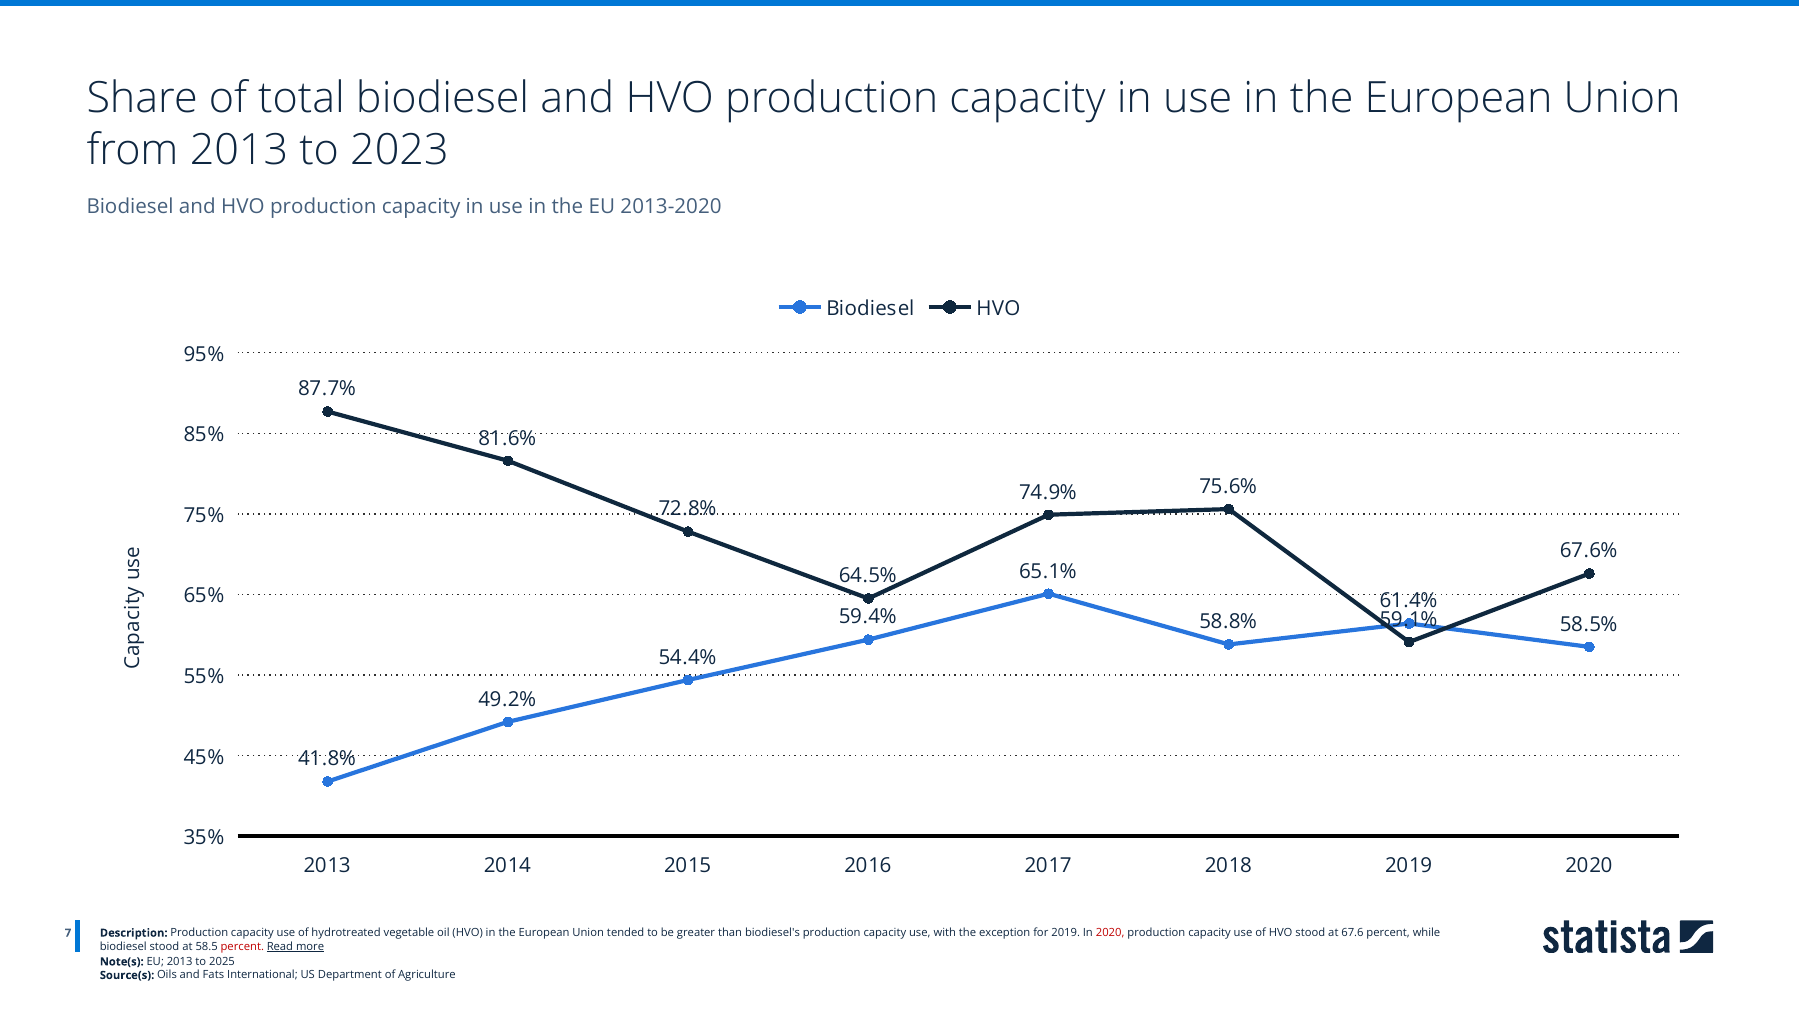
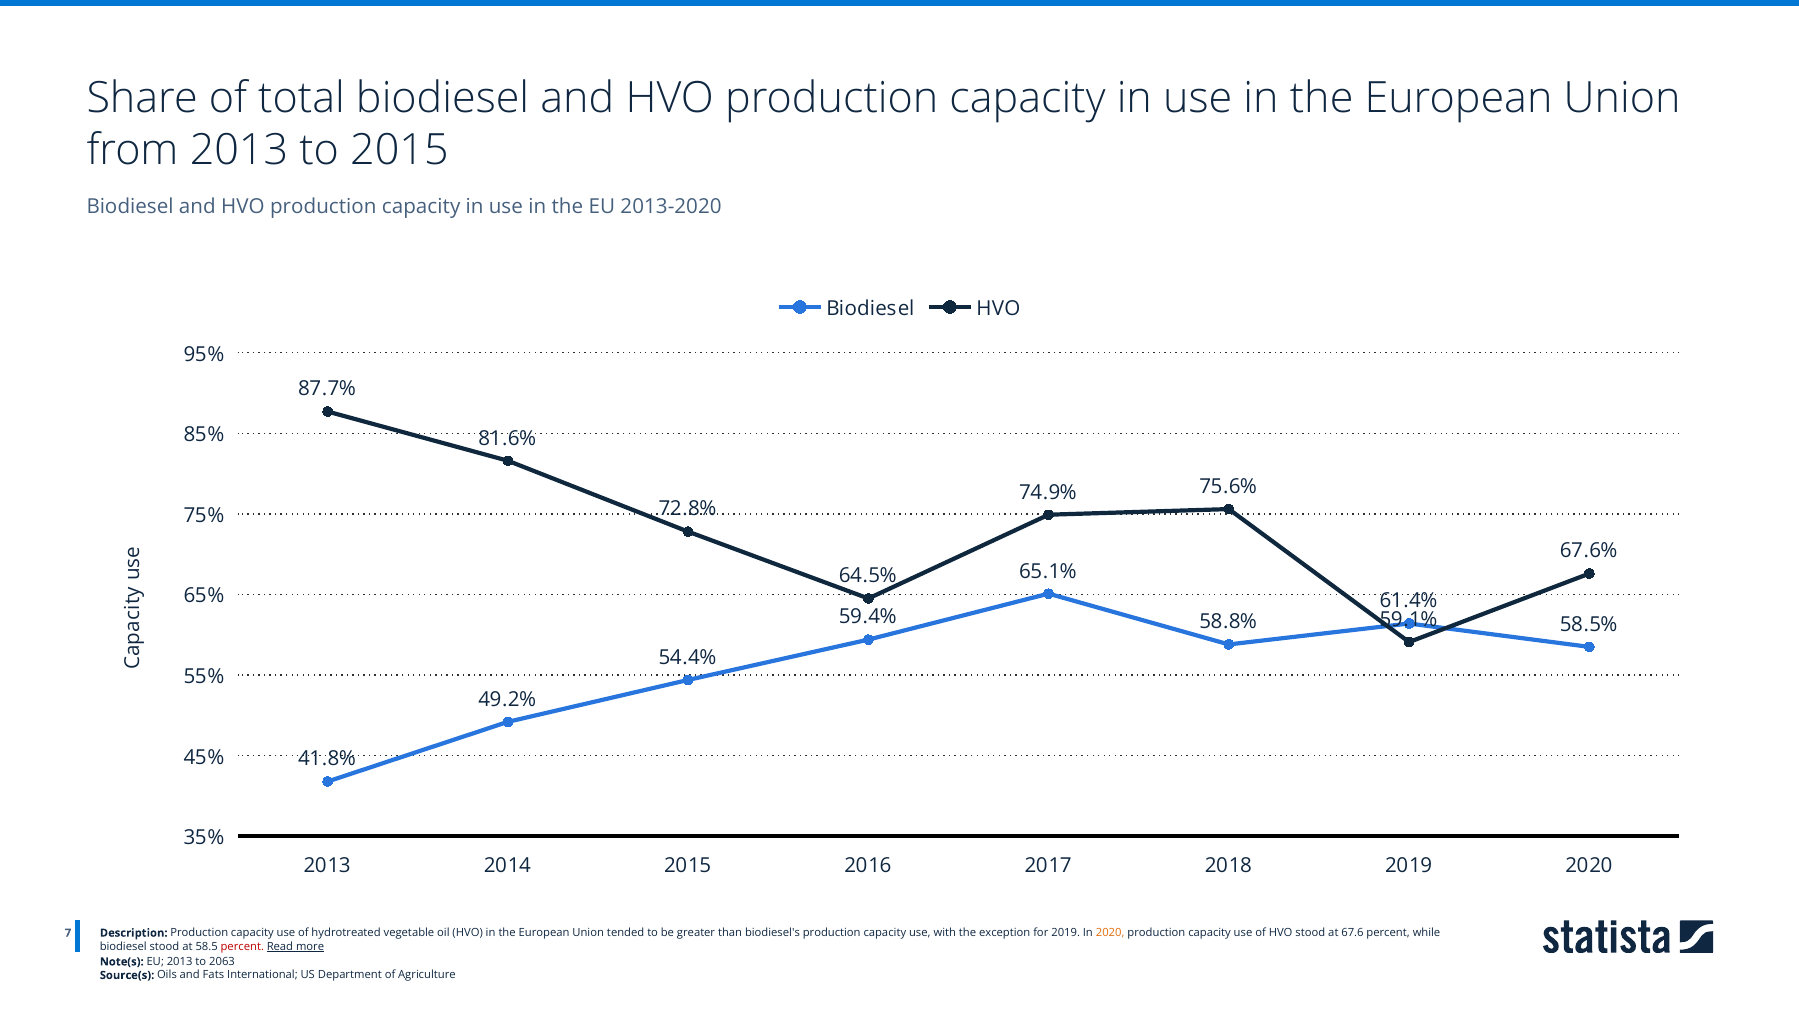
to 2023: 2023 -> 2015 (399, 150)
2020 colour: red -> orange (1110, 933)
2025: 2025 -> 2063 (222, 962)
